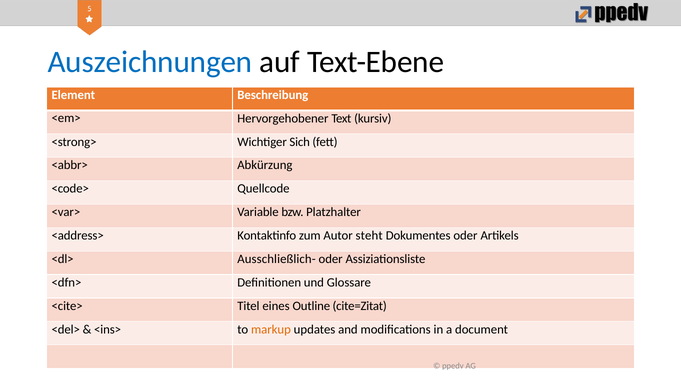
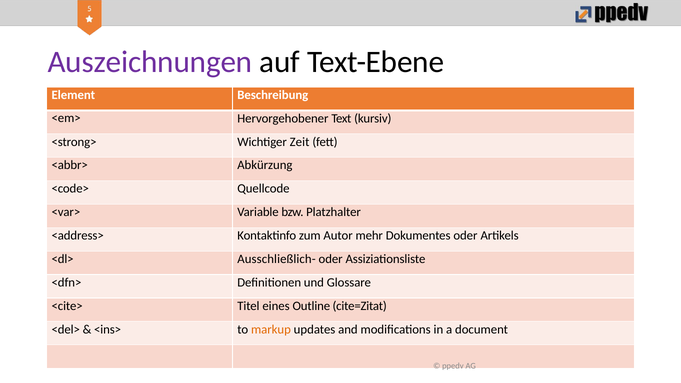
Auszeichnungen colour: blue -> purple (150, 62)
Sich: Sich -> Zeit (300, 142)
steht: steht -> mehr (369, 236)
